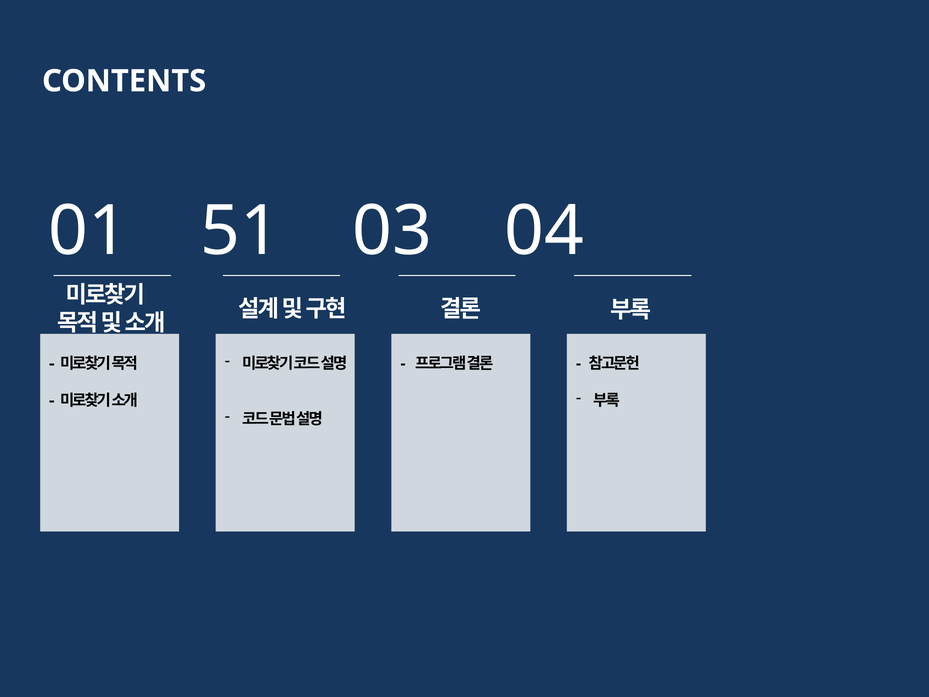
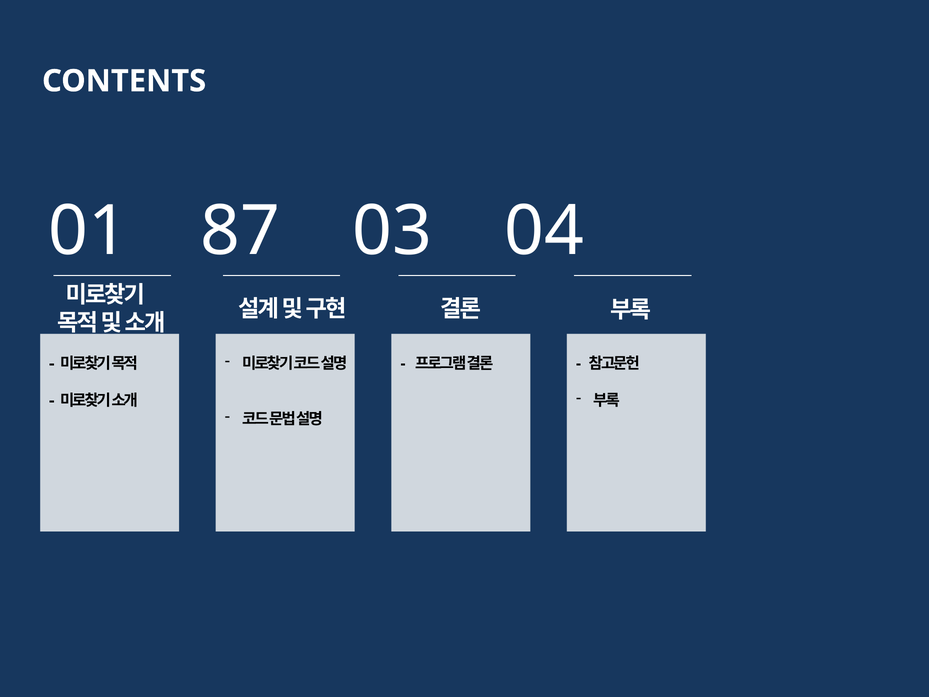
51: 51 -> 87 (240, 231)
